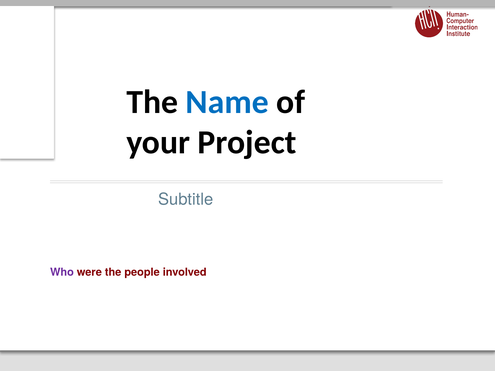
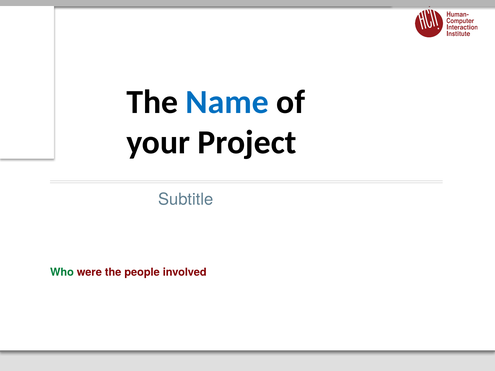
Who colour: purple -> green (62, 272)
